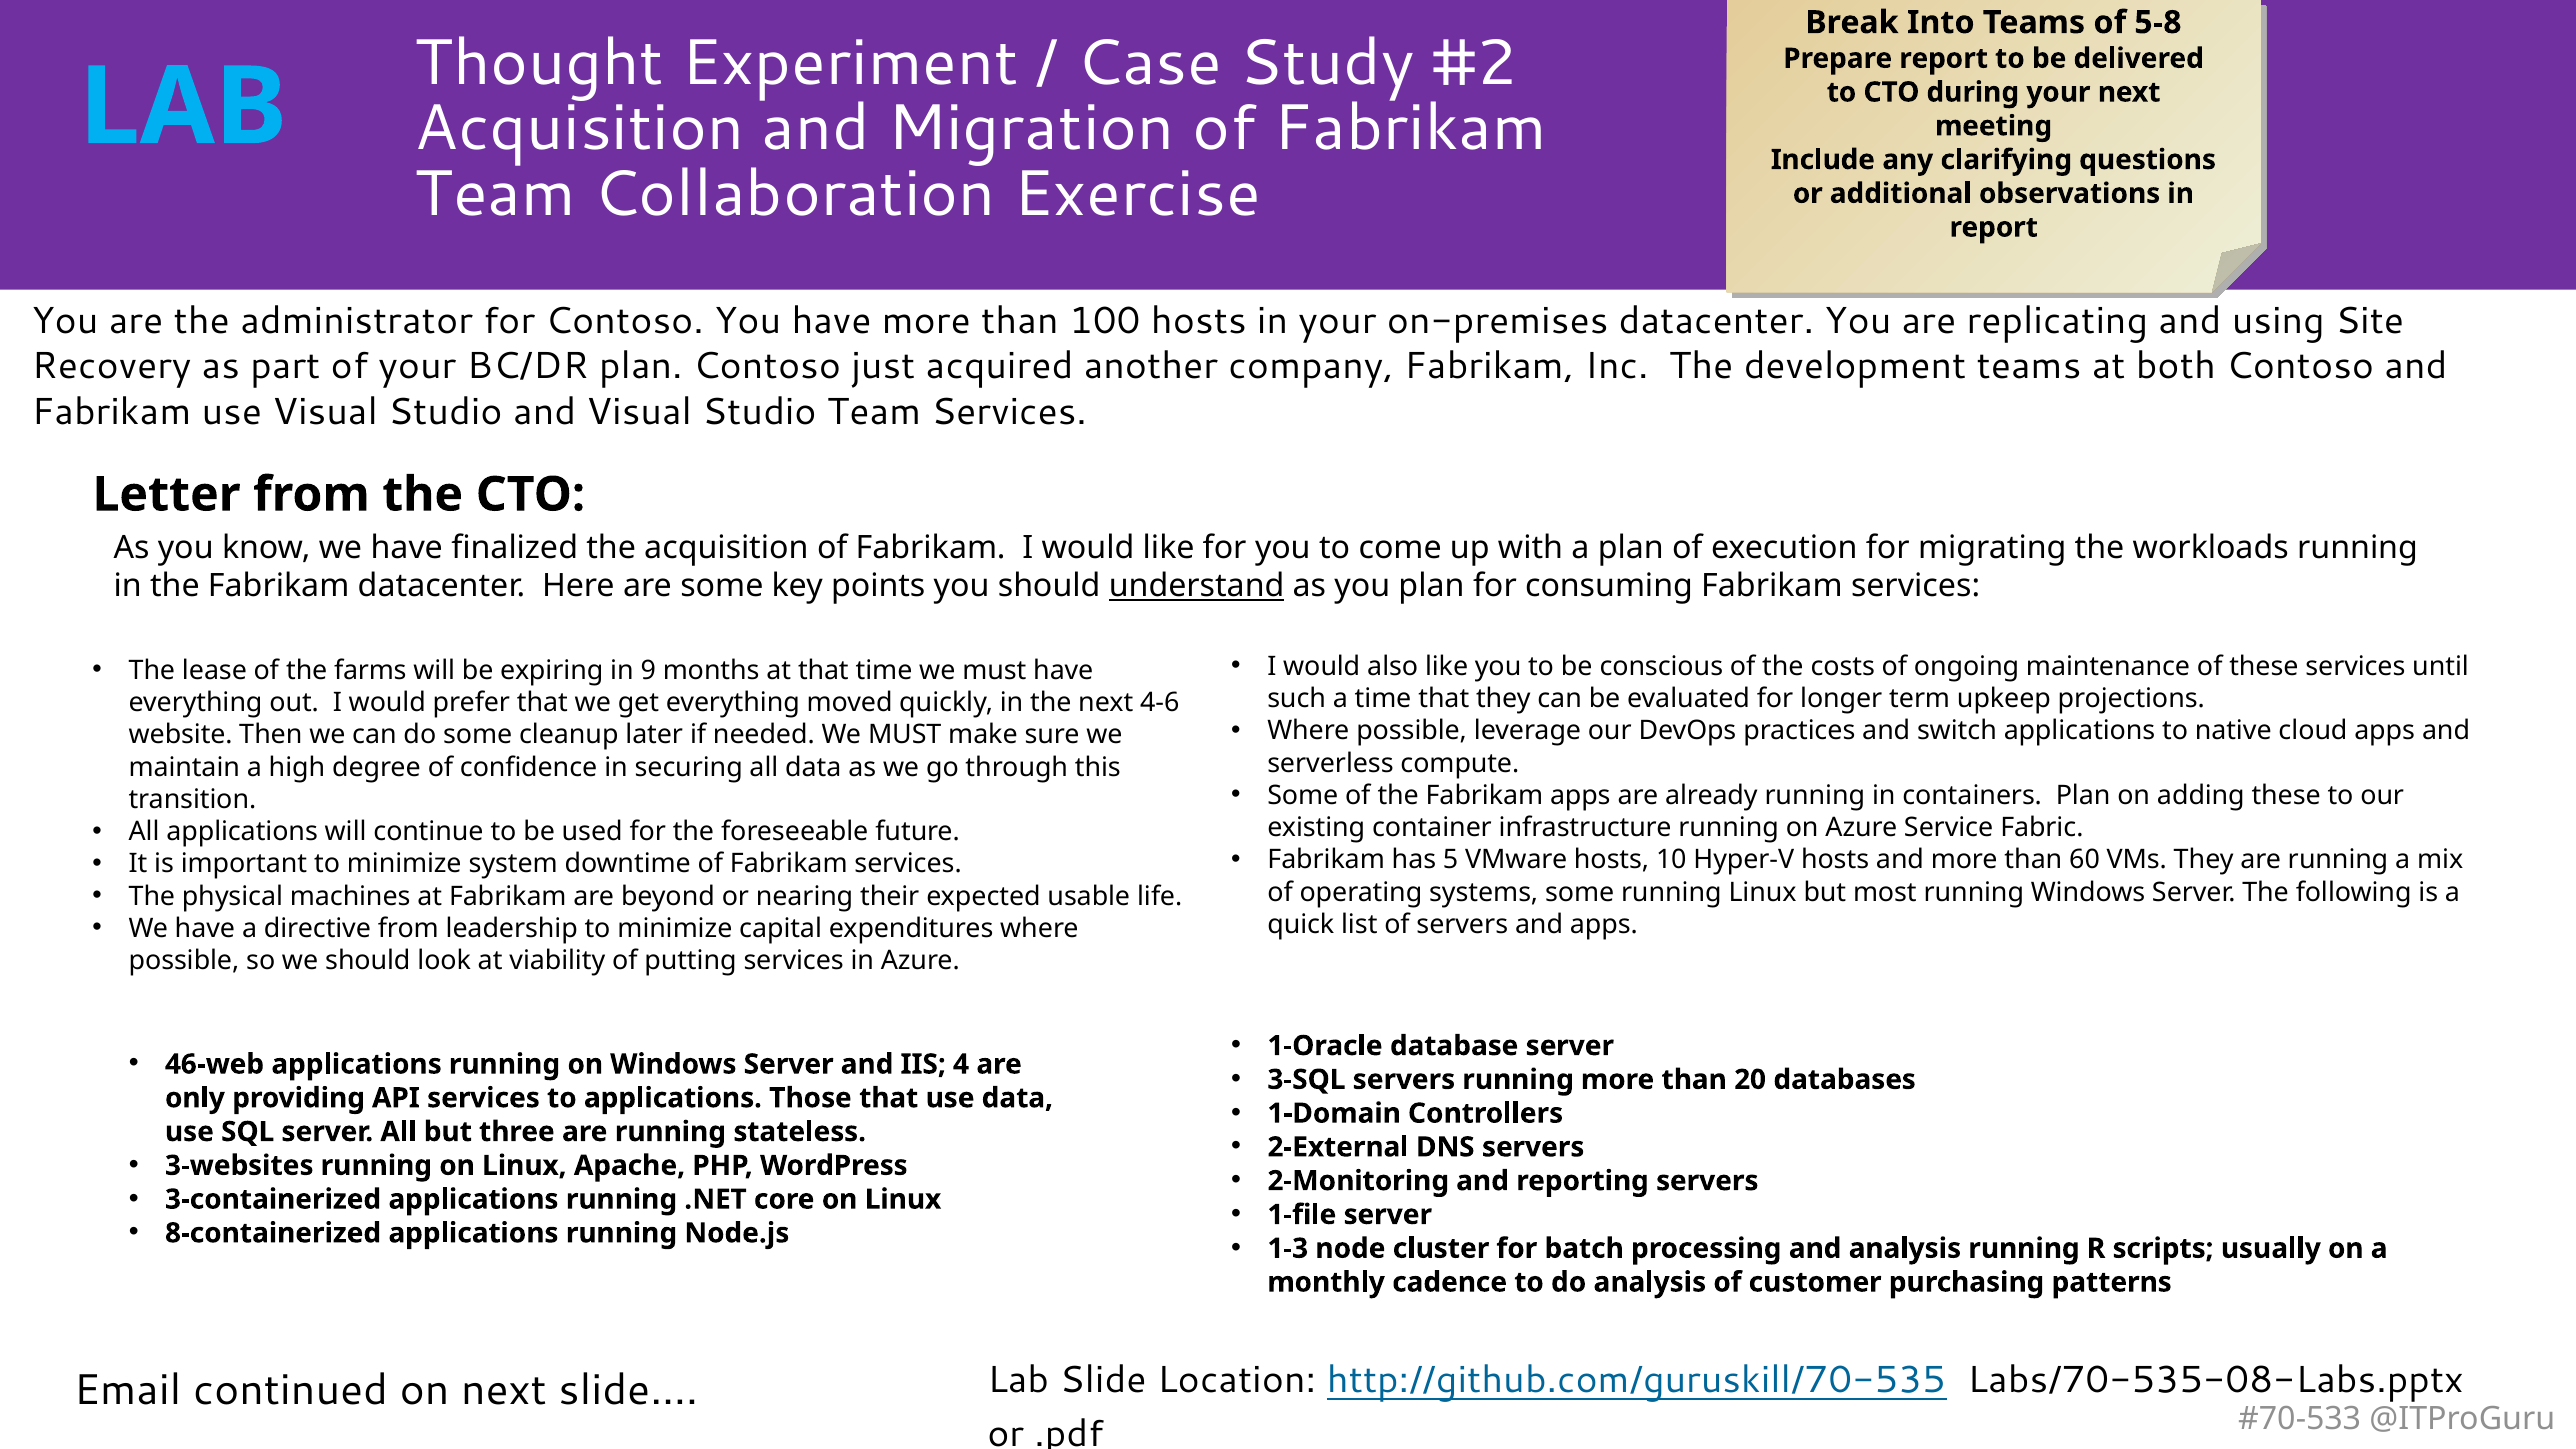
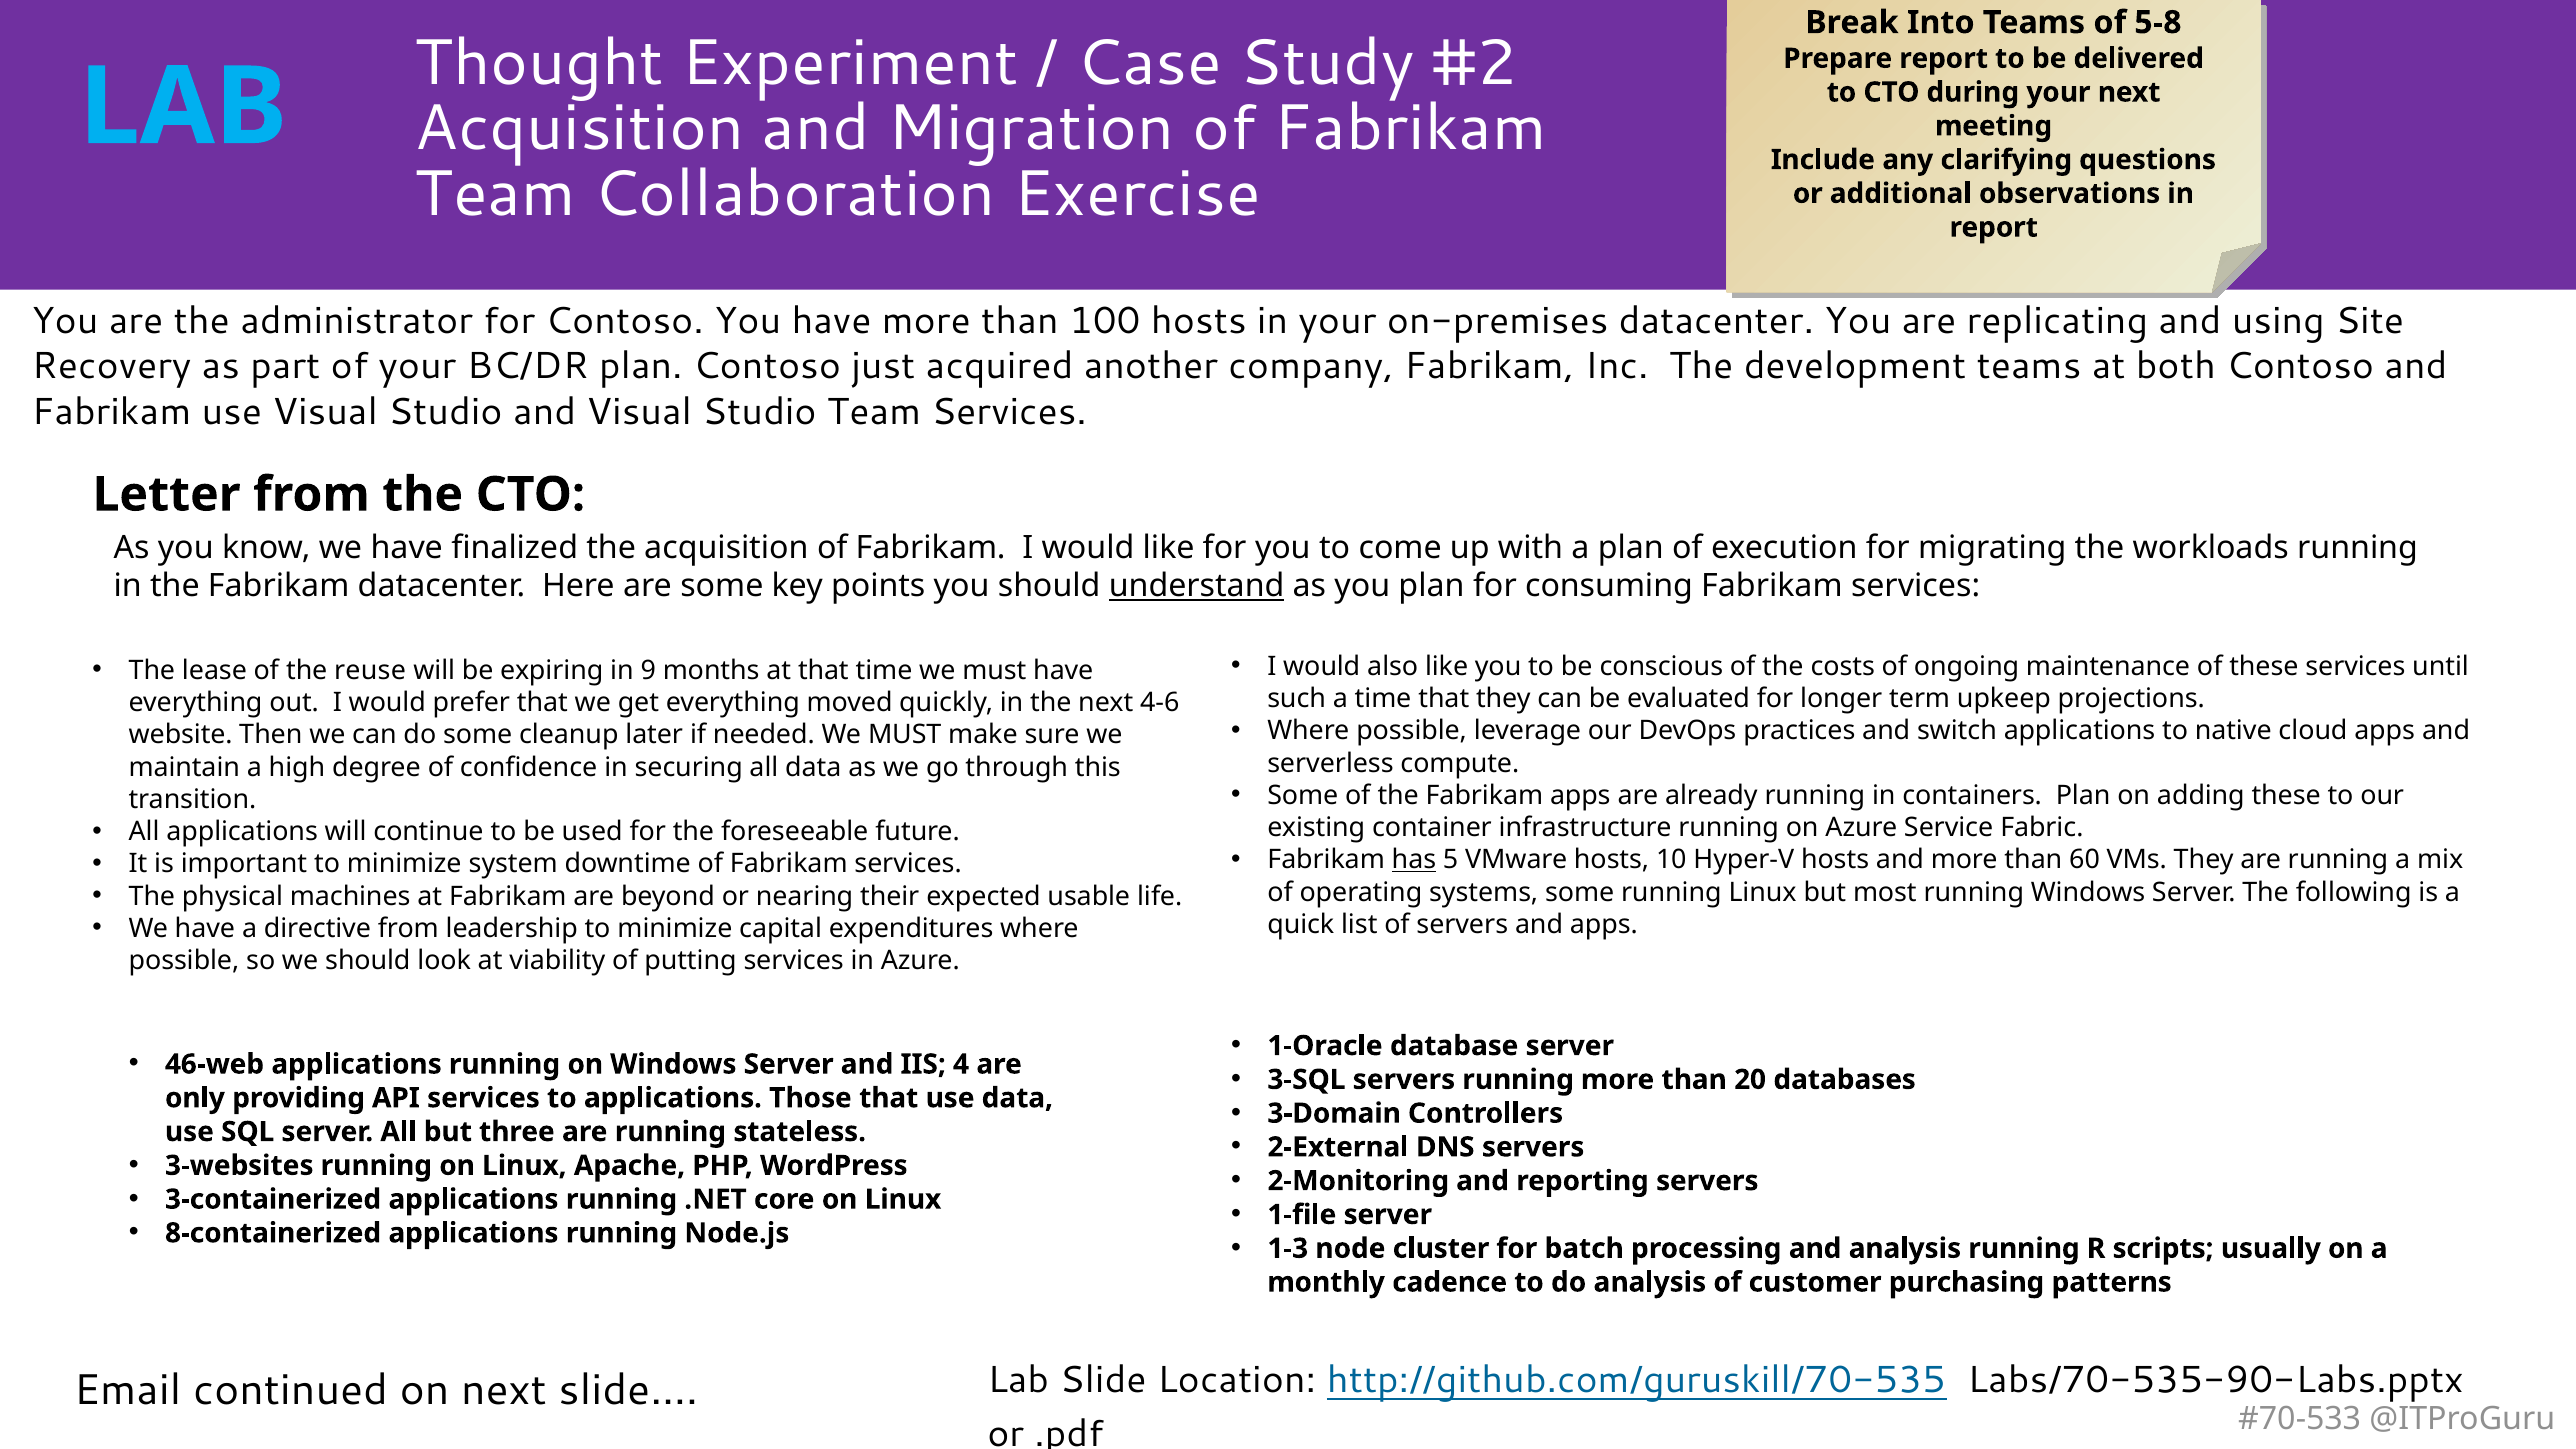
farms: farms -> reuse (370, 671)
has underline: none -> present (1414, 860)
1-Domain: 1-Domain -> 3-Domain (1334, 1113)
Labs/70-535-08-Labs.pptx: Labs/70-535-08-Labs.pptx -> Labs/70-535-90-Labs.pptx (2215, 1380)
